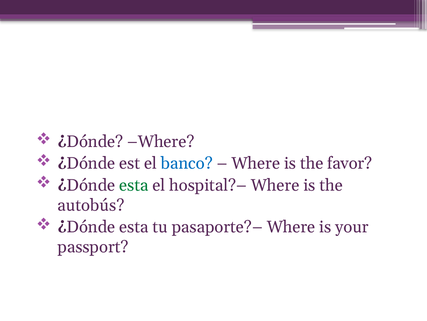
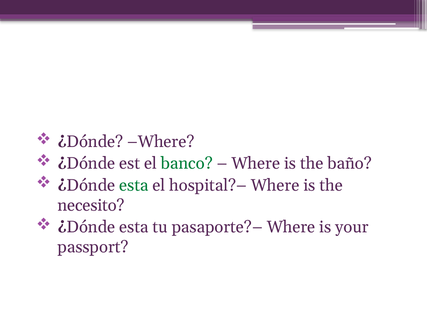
banco colour: blue -> green (187, 163)
favor: favor -> baño (350, 163)
autobús: autobús -> necesito (91, 205)
